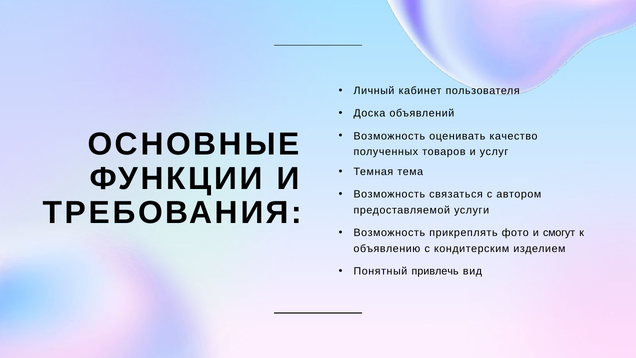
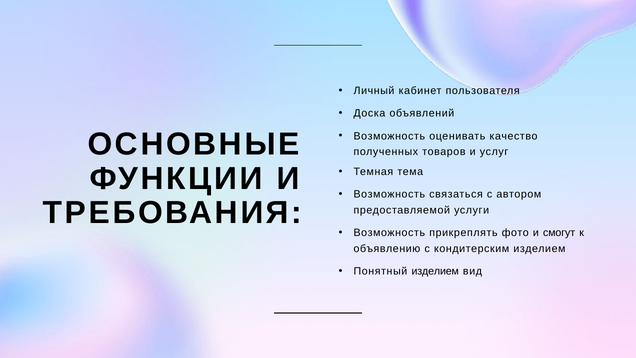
Понятный привлечь: привлечь -> изделием (435, 271)
